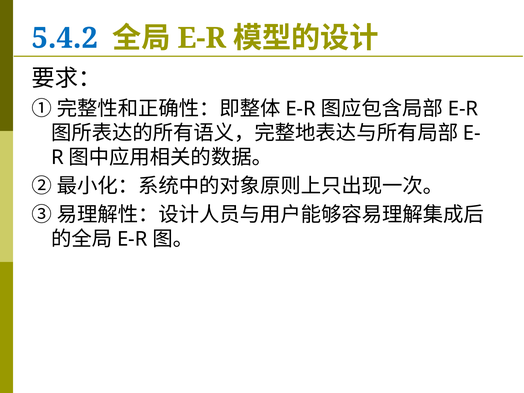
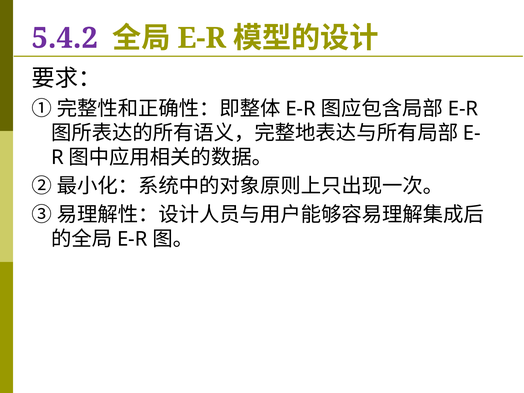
5.4.2 colour: blue -> purple (65, 38)
